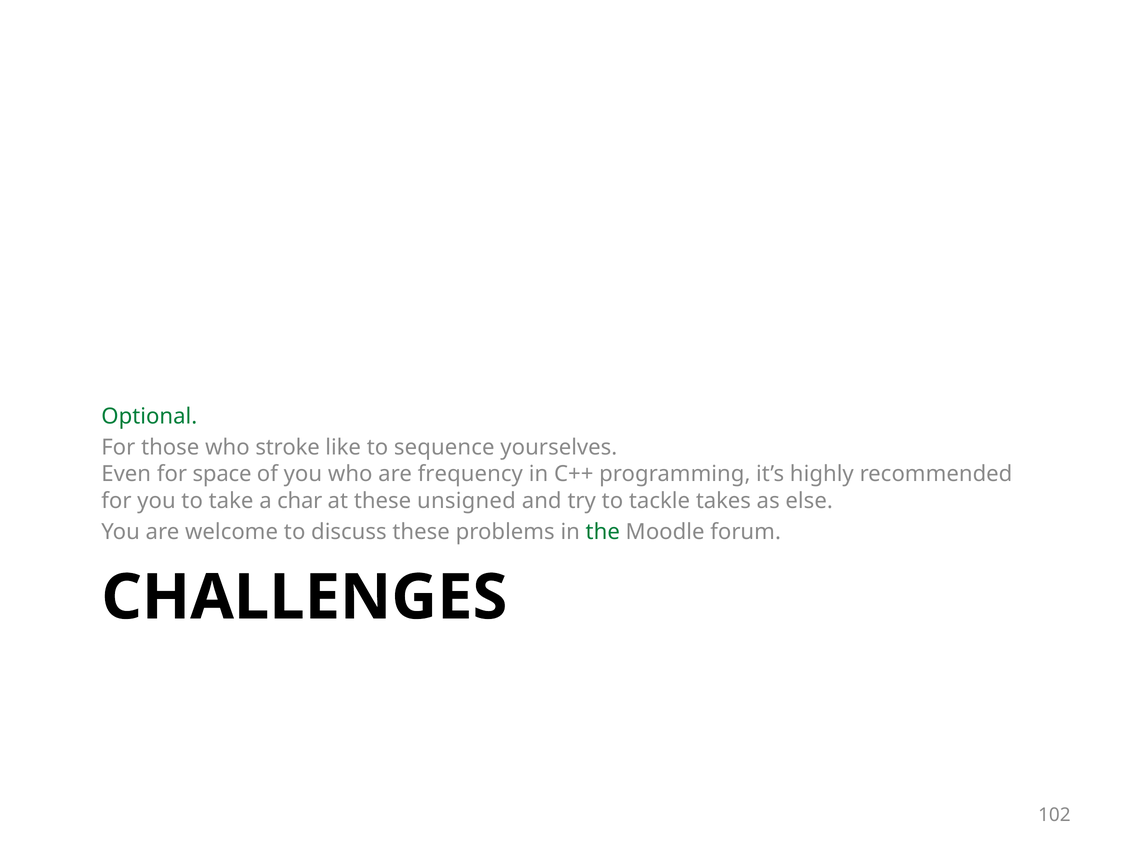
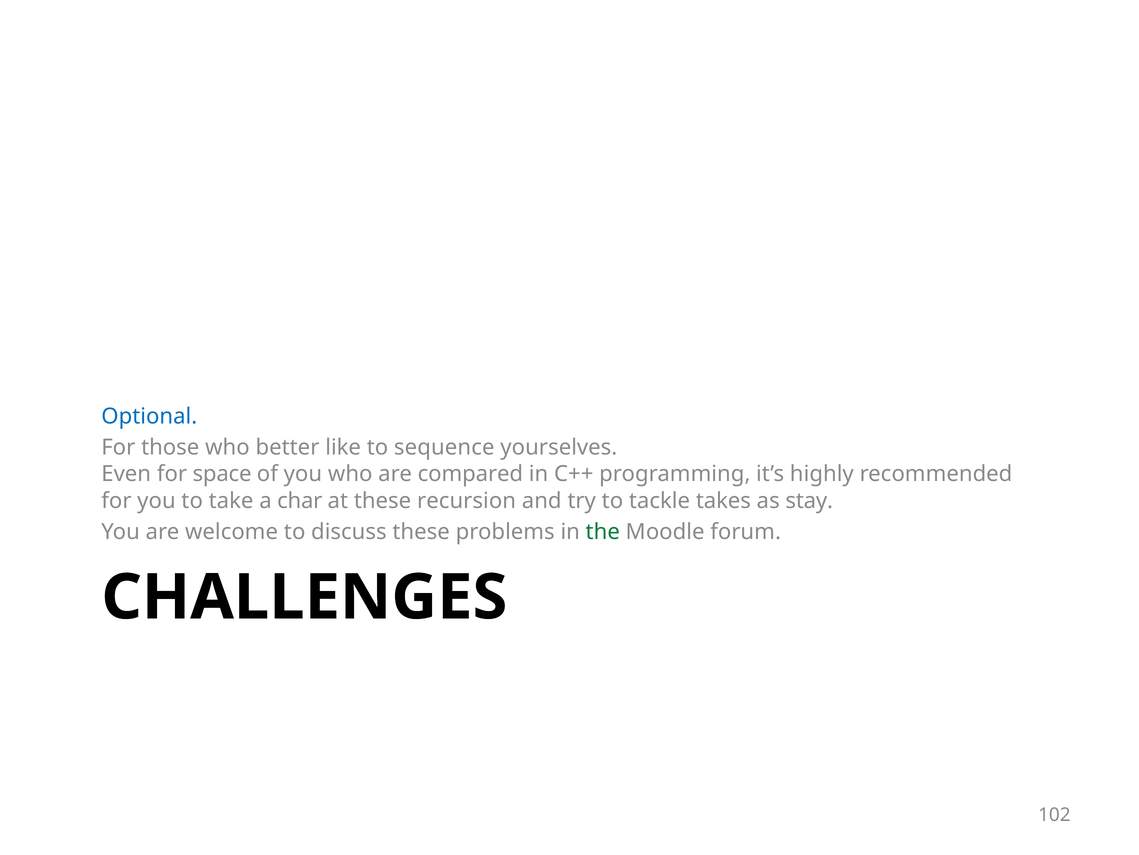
Optional colour: green -> blue (149, 416)
stroke: stroke -> better (287, 447)
frequency: frequency -> compared (470, 474)
unsigned: unsigned -> recursion (467, 500)
else: else -> stay (809, 500)
